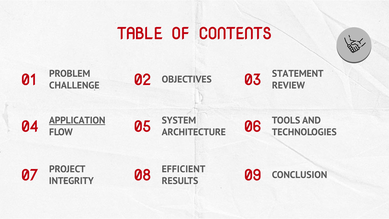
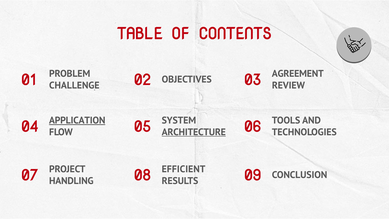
STATEMENT: STATEMENT -> AGREEMENT (298, 74)
ARCHITECTURE underline: none -> present (194, 132)
INTEGRITY: INTEGRITY -> HANDLING (71, 181)
